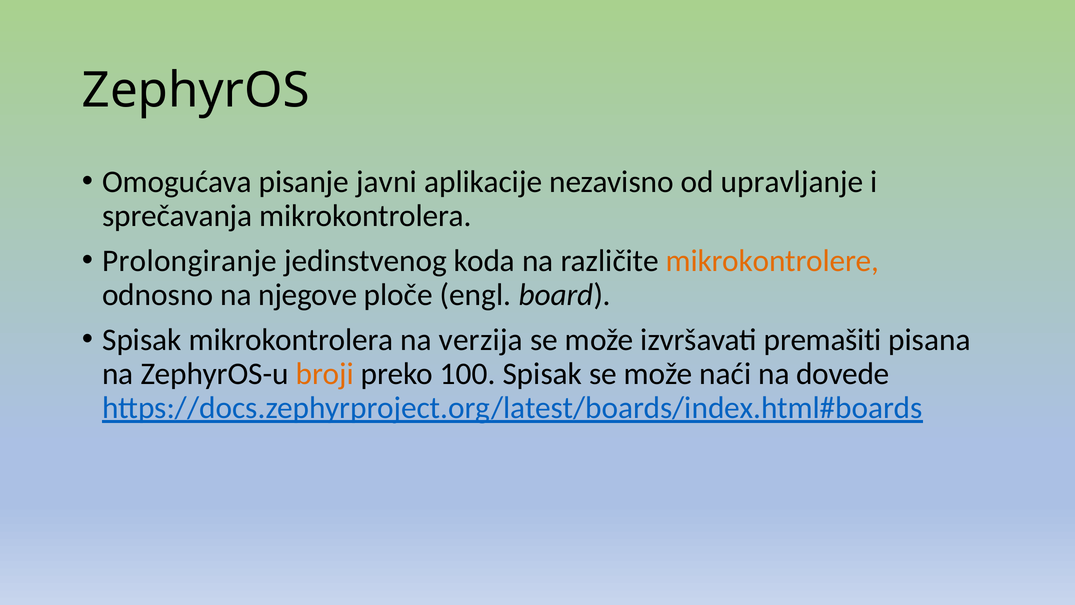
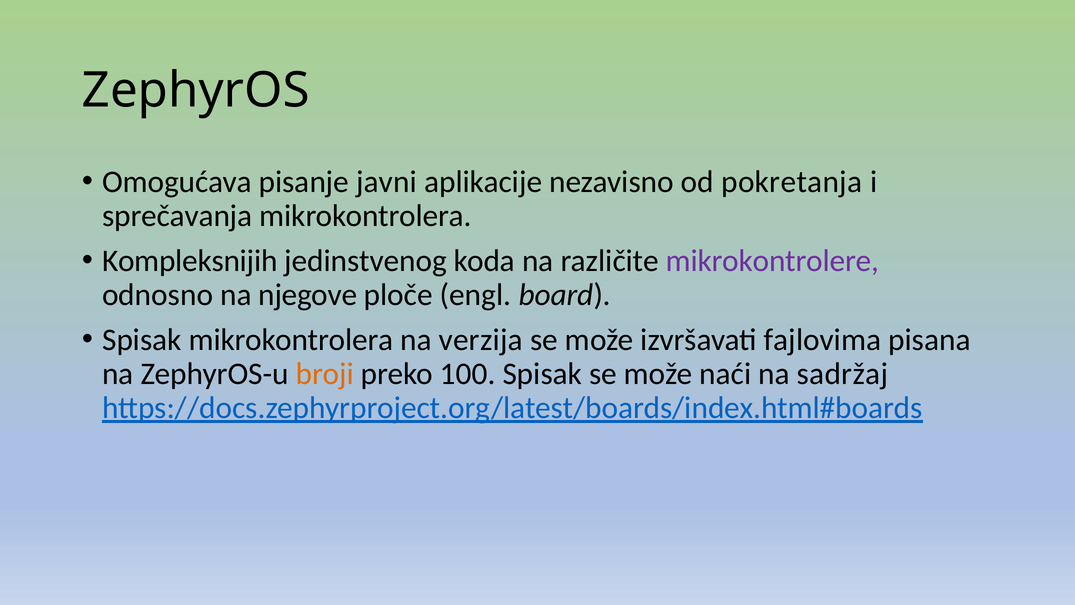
upravljanje: upravljanje -> pokretanja (792, 182)
Prolongiranje: Prolongiranje -> Kompleksnijih (190, 261)
mikrokontrolere colour: orange -> purple (772, 261)
premašiti: premašiti -> fajlovima (823, 340)
dovede: dovede -> sadržaj (842, 374)
